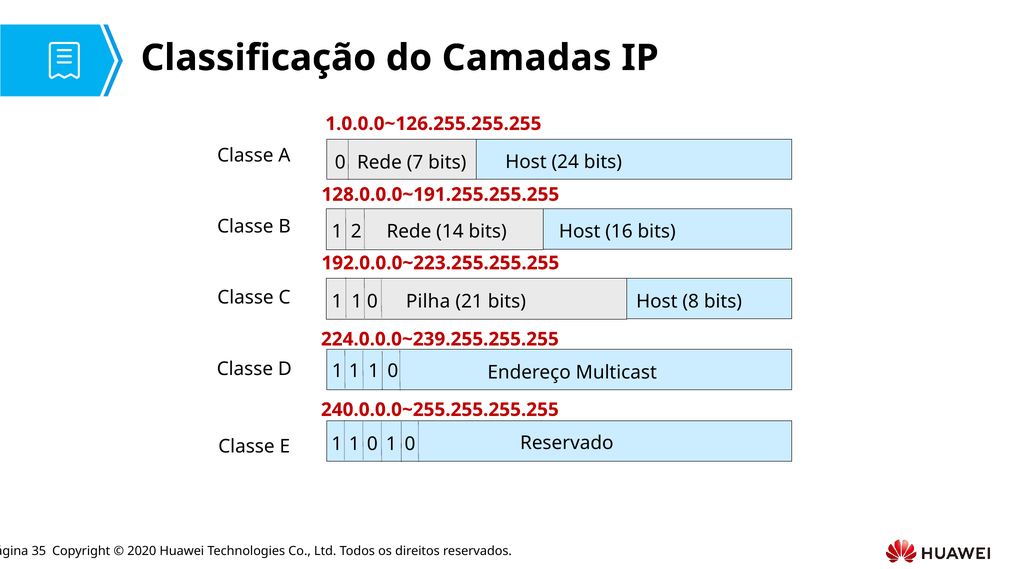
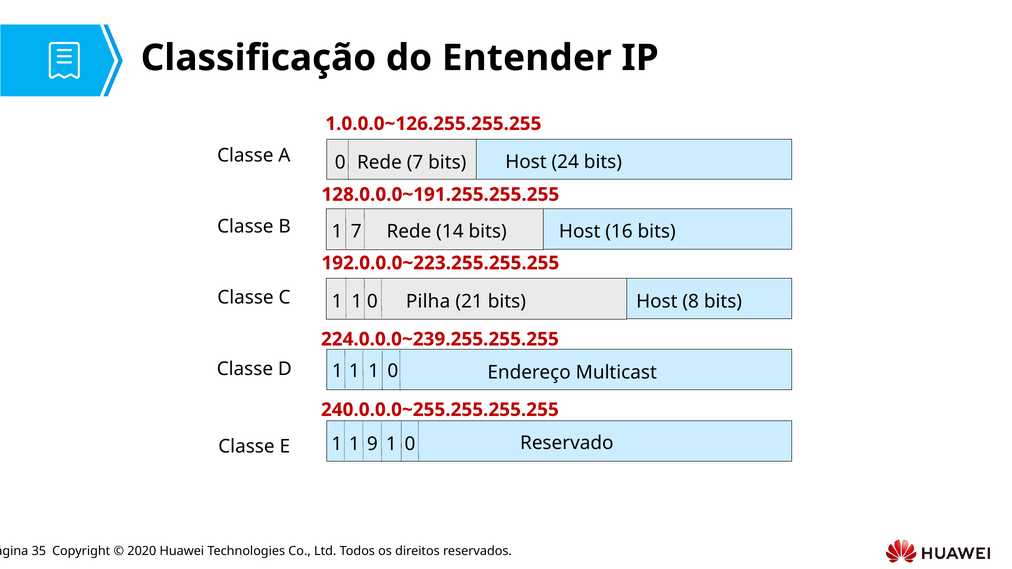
Camadas: Camadas -> Entender (527, 58)
1 2: 2 -> 7 (356, 232)
0: 0 -> 9 (372, 444)
